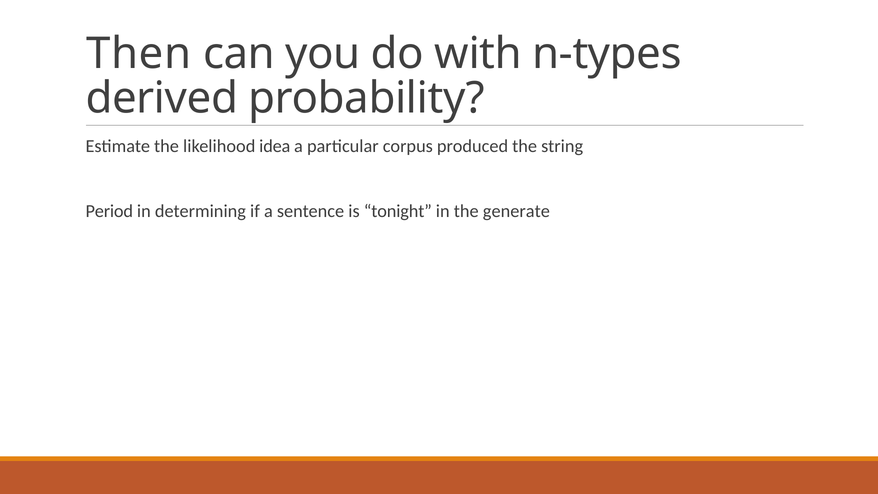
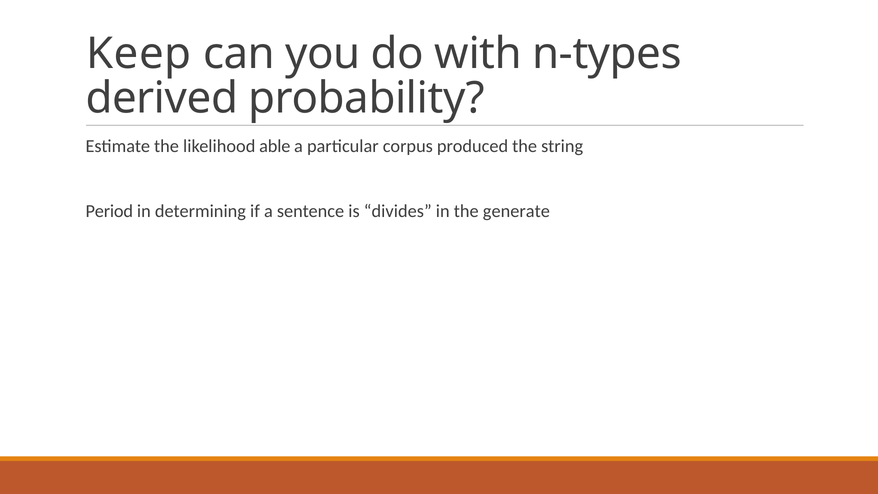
Then: Then -> Keep (139, 54)
idea: idea -> able (275, 146)
tonight: tonight -> divides (398, 211)
